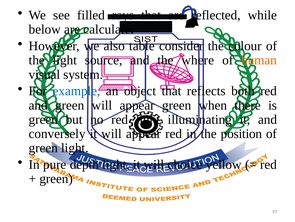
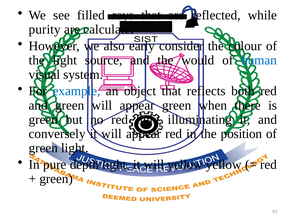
below: below -> purity (45, 29)
table: table -> early (142, 46)
where: where -> would (198, 60)
human colour: orange -> blue (259, 60)
will choice: choice -> yellow (185, 164)
